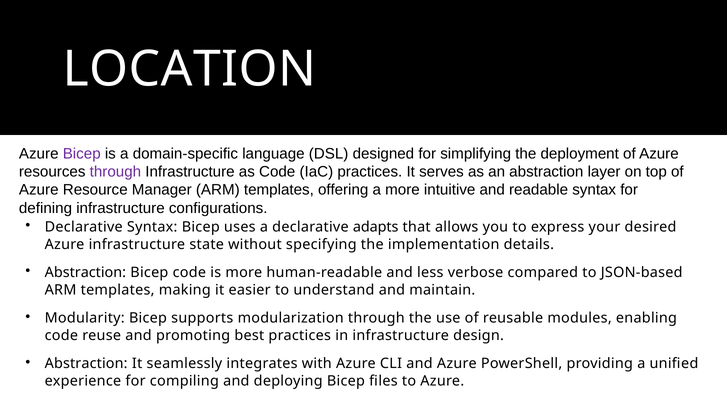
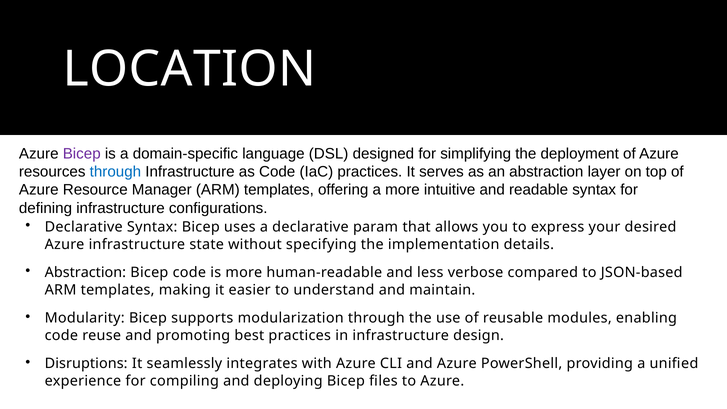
through colour: purple -> blue (115, 172)
adapts: adapts -> param (376, 227)
Abstraction: Abstraction -> Disruptions (86, 364)
